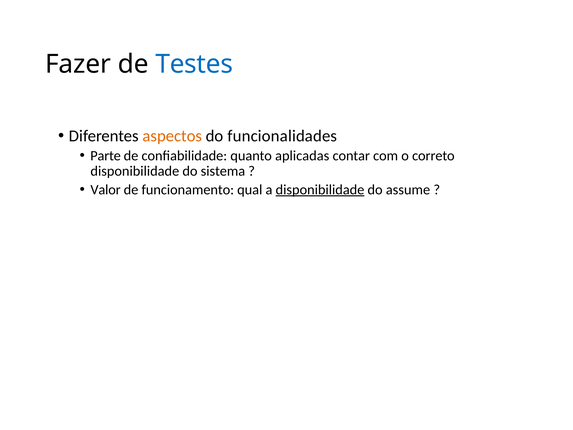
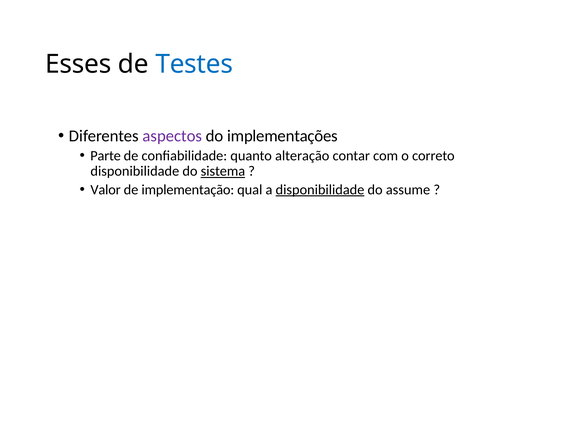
Fazer: Fazer -> Esses (78, 64)
aspectos colour: orange -> purple (172, 136)
funcionalidades: funcionalidades -> implementações (283, 136)
aplicadas: aplicadas -> alteração (302, 156)
sistema underline: none -> present (223, 171)
funcionamento: funcionamento -> implementação (188, 190)
